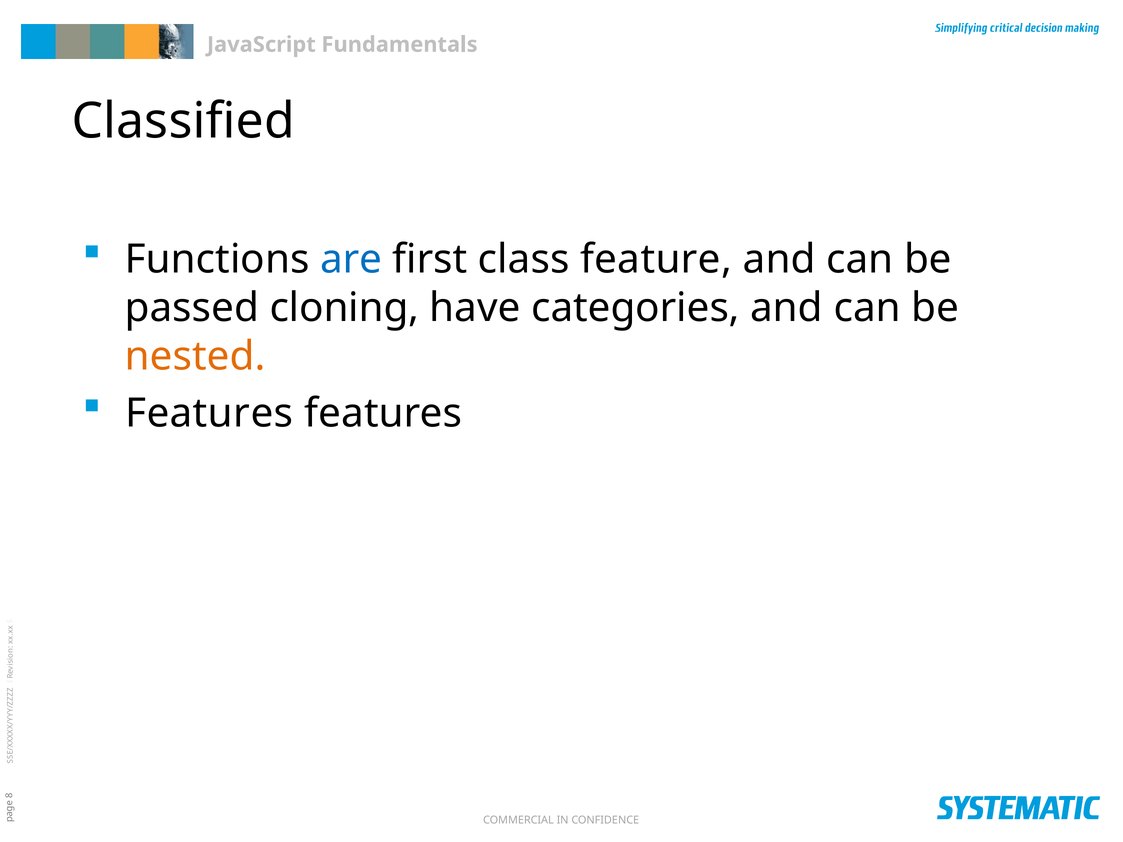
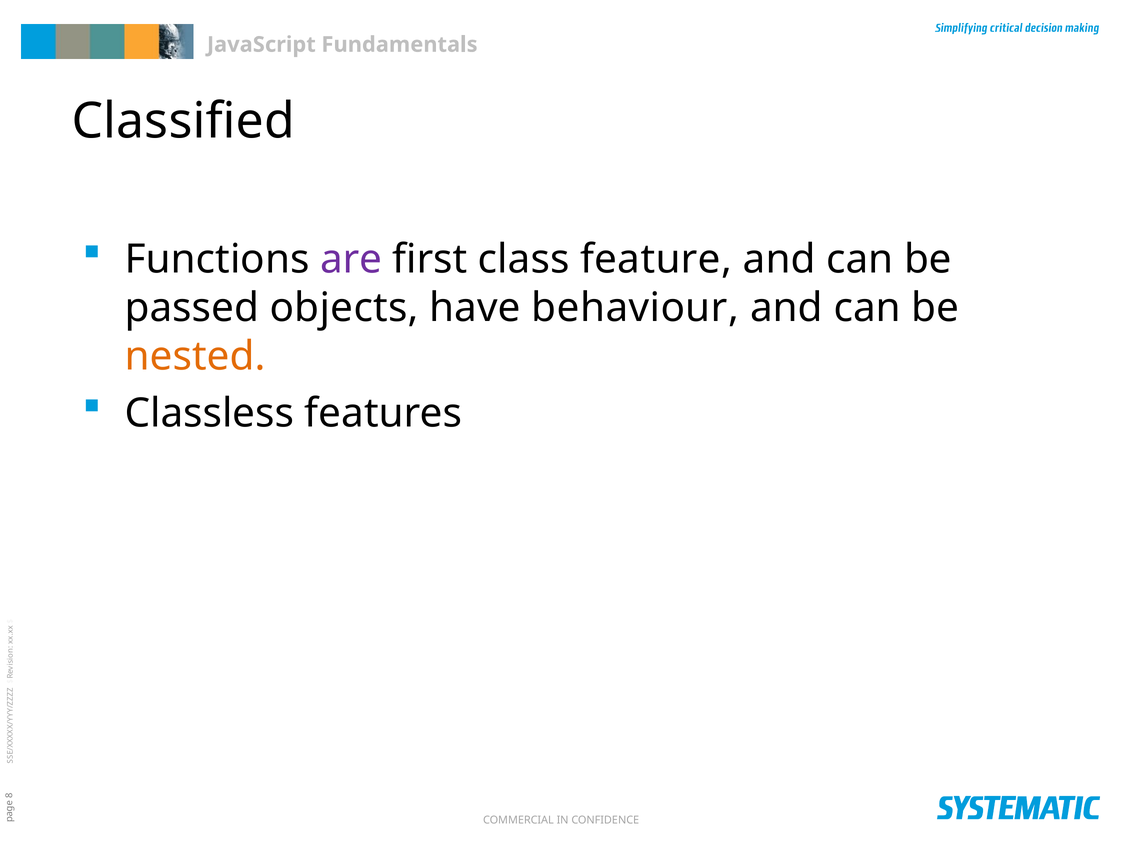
are colour: blue -> purple (351, 259)
cloning: cloning -> objects (344, 308)
categories: categories -> behaviour (635, 308)
Features: Features -> Classless (209, 413)
